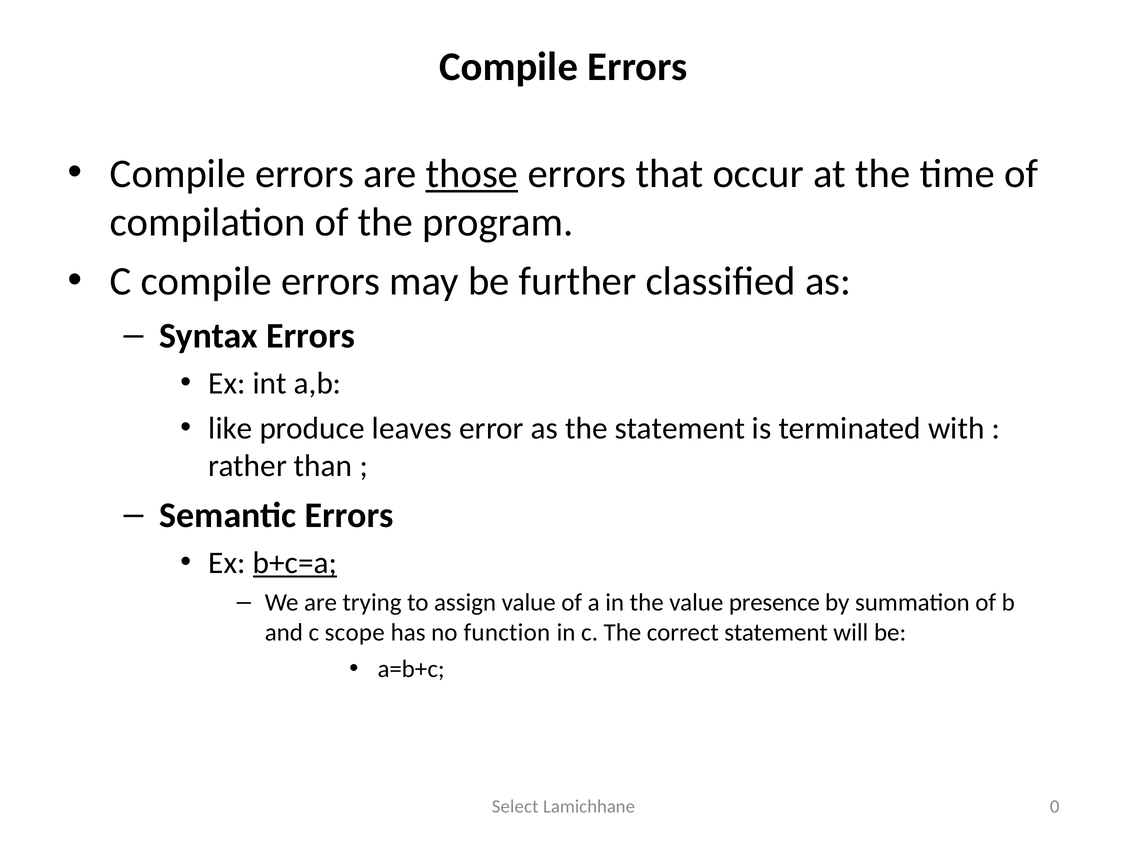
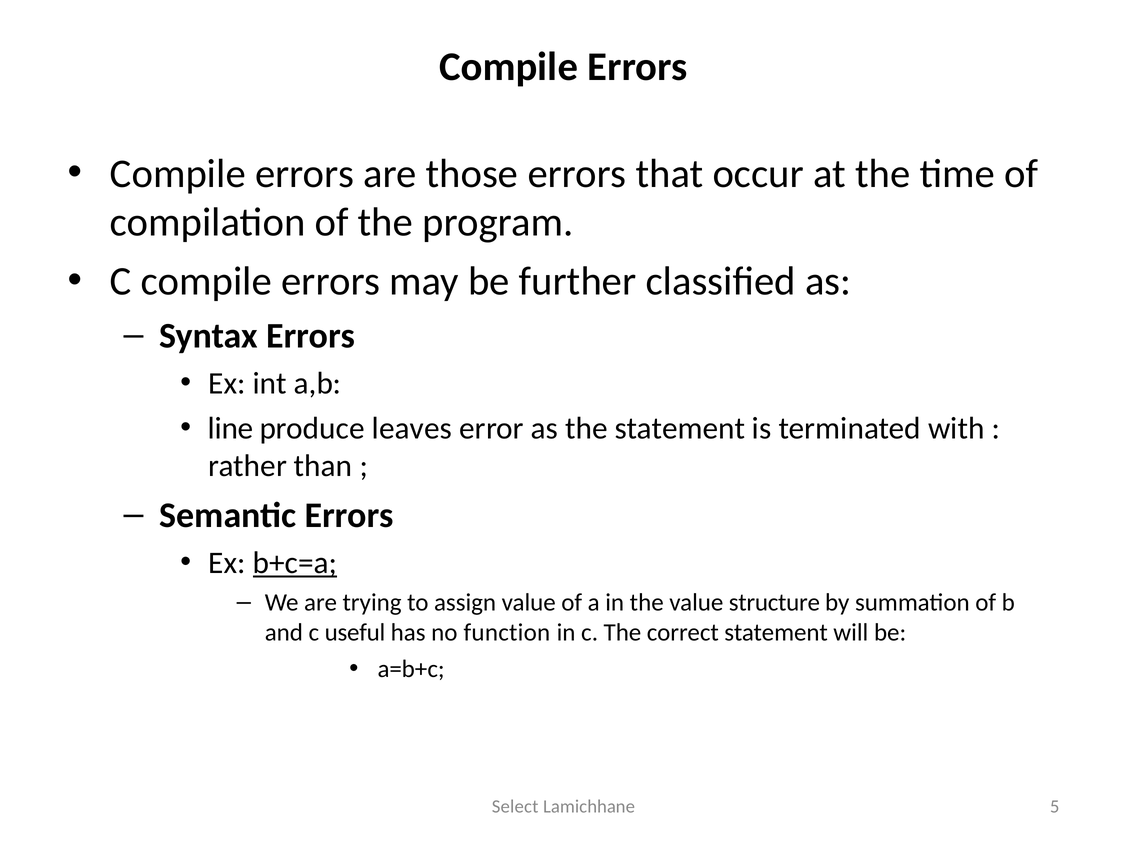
those underline: present -> none (472, 174)
like: like -> line (231, 428)
presence: presence -> structure (774, 603)
scope: scope -> useful (355, 633)
0: 0 -> 5 (1055, 807)
